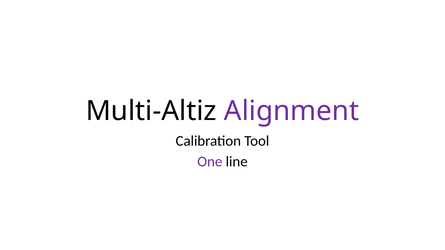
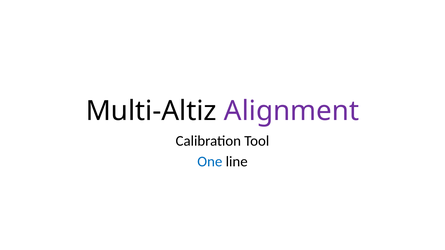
One colour: purple -> blue (210, 162)
